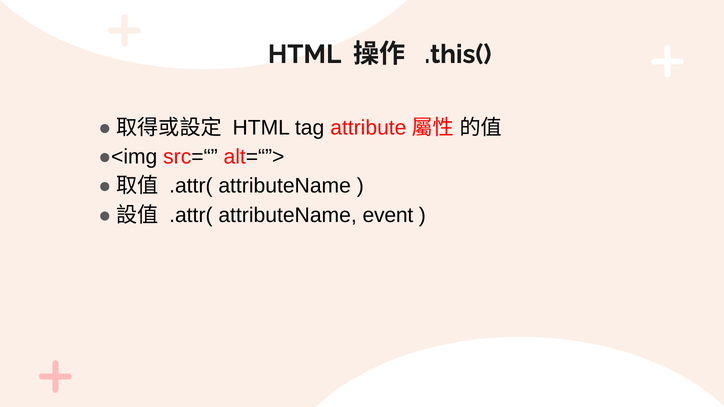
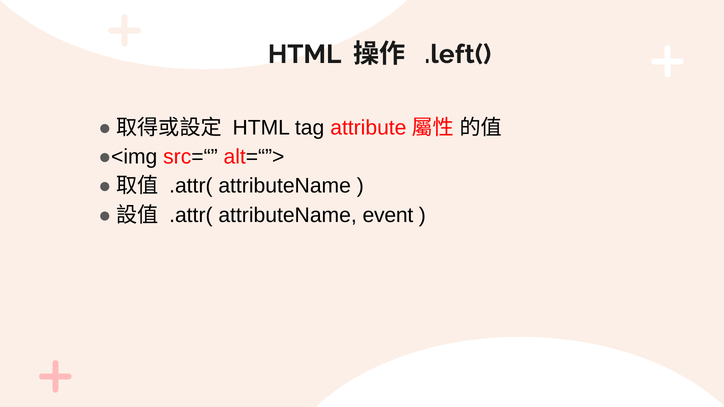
.this(: .this( -> .left( (458, 54)
